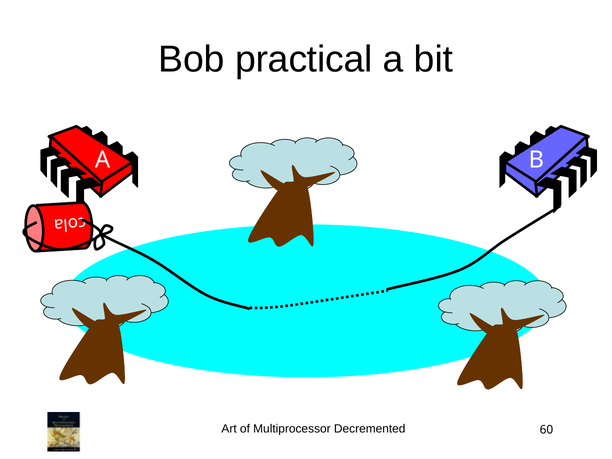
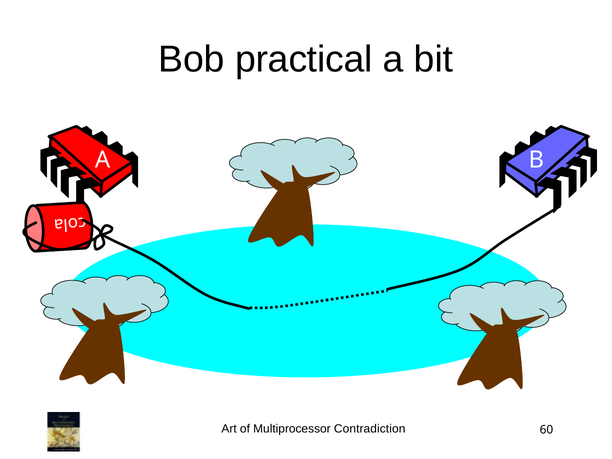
Decremented: Decremented -> Contradiction (370, 429)
